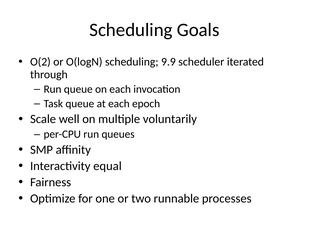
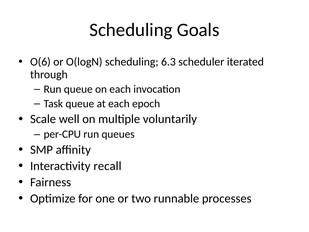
O(2: O(2 -> O(6 (40, 62)
9.9: 9.9 -> 6.3 (168, 62)
equal: equal -> recall (107, 166)
